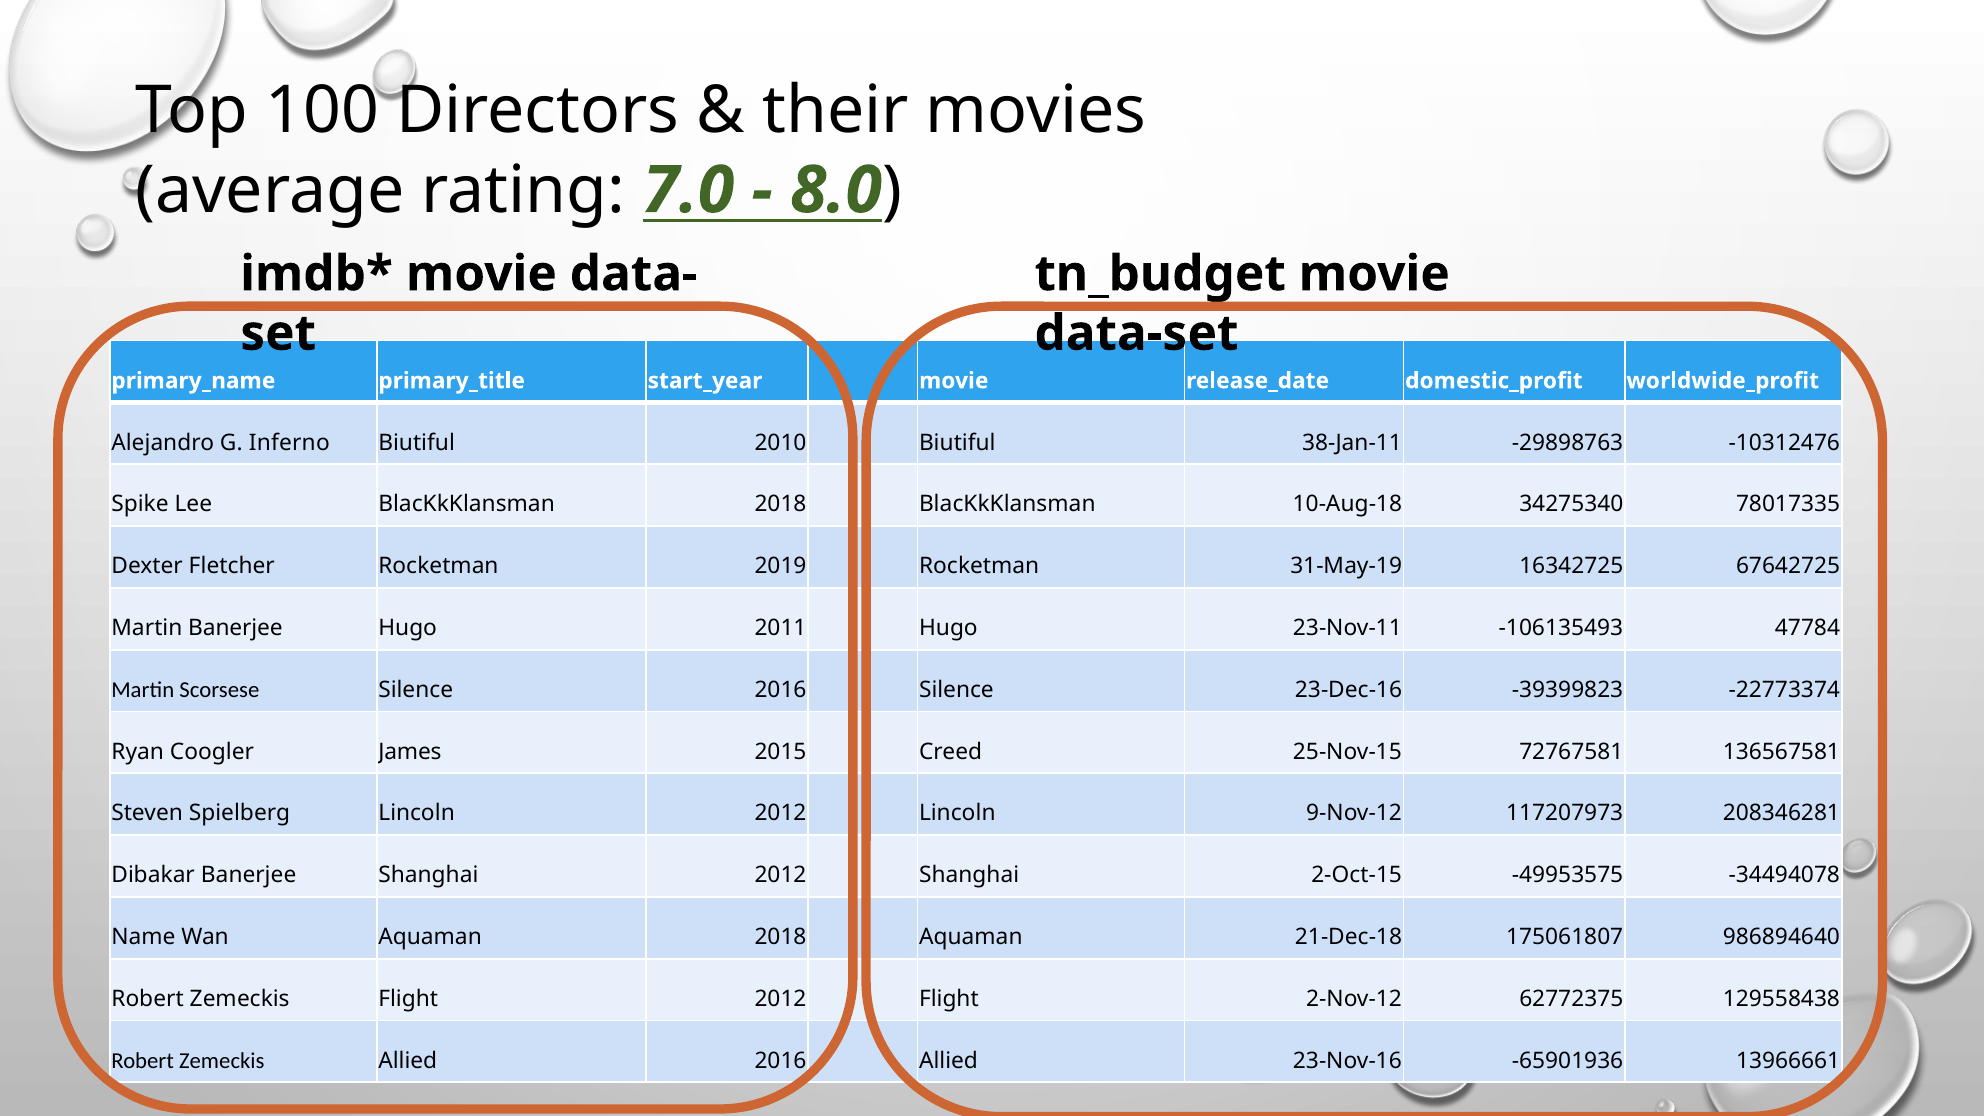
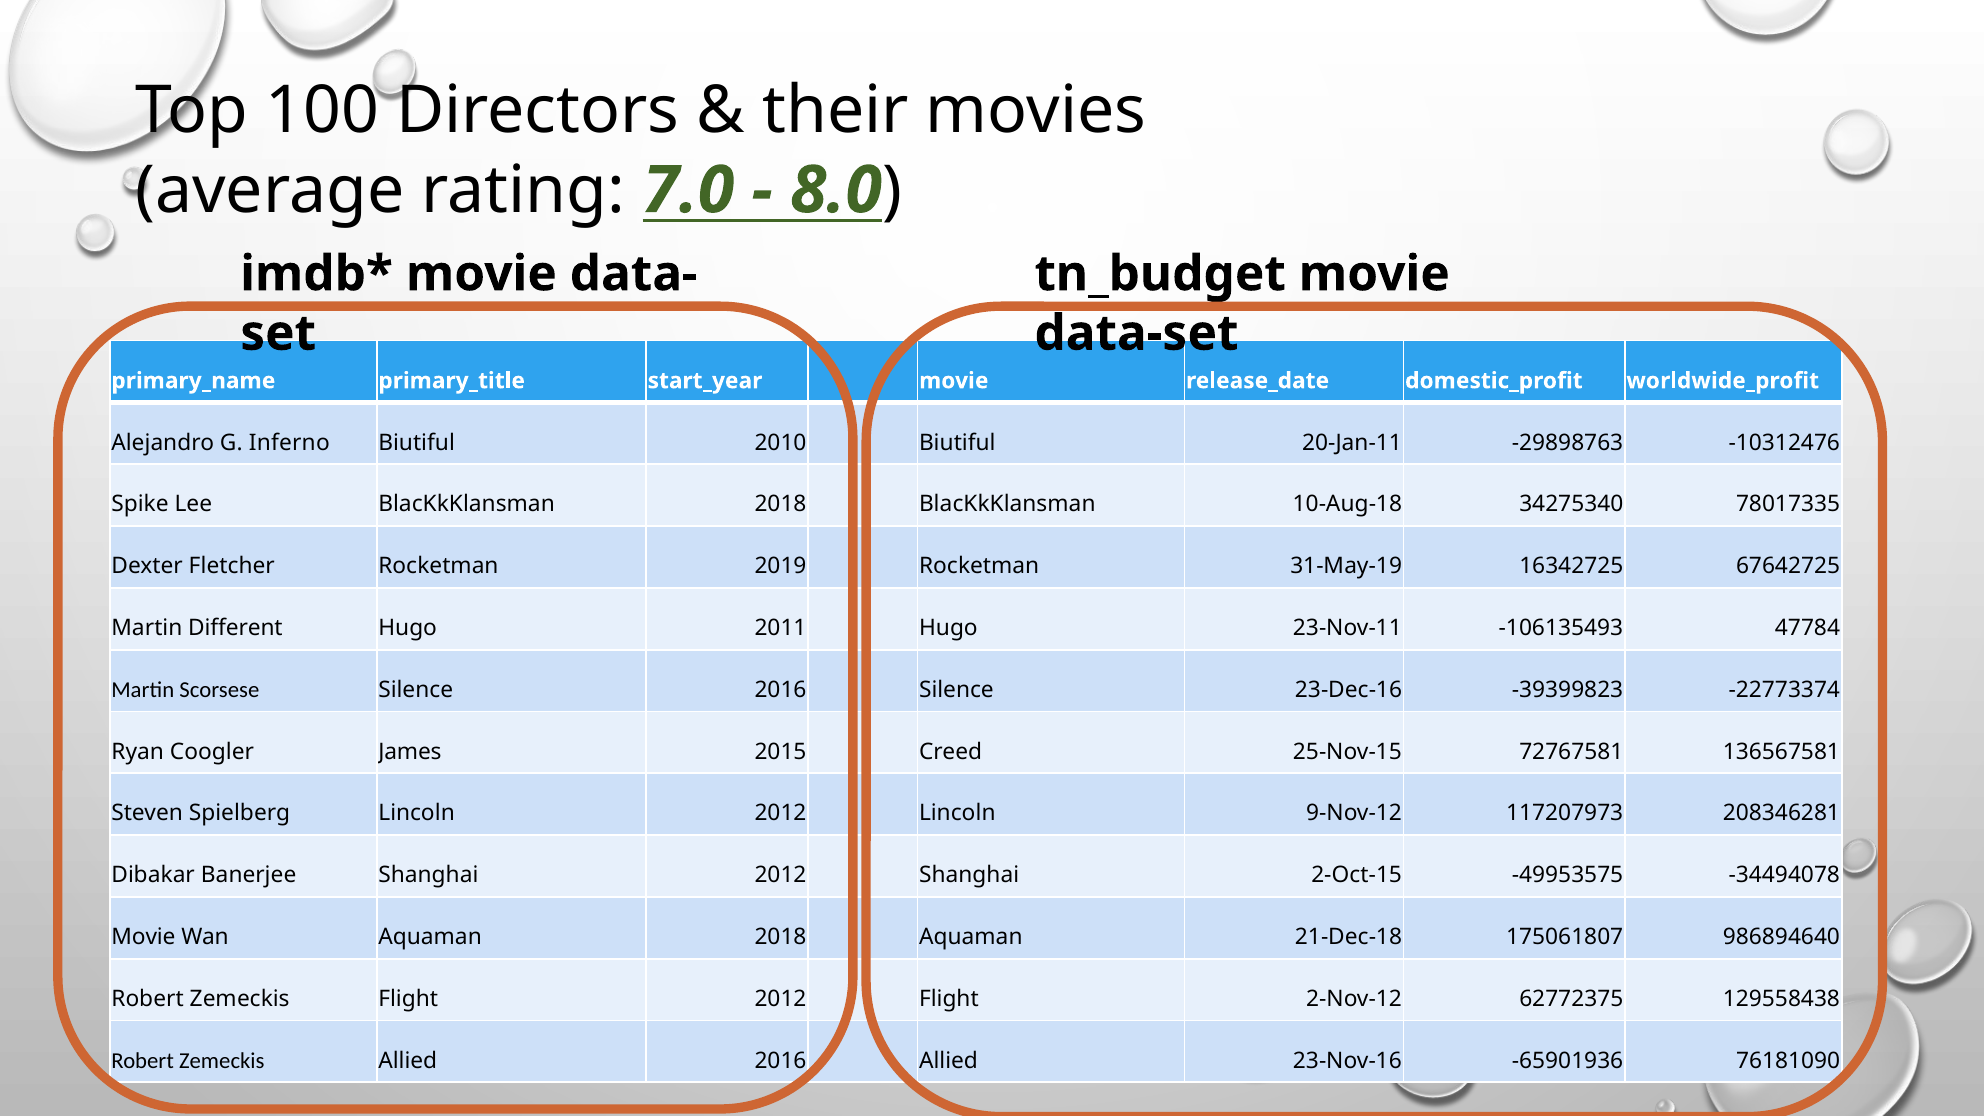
38-Jan-11: 38-Jan-11 -> 20-Jan-11 (1352, 443)
Martin Banerjee: Banerjee -> Different (235, 628)
Name: Name -> Movie (143, 937)
13966661: 13966661 -> 76181090 (1788, 1061)
